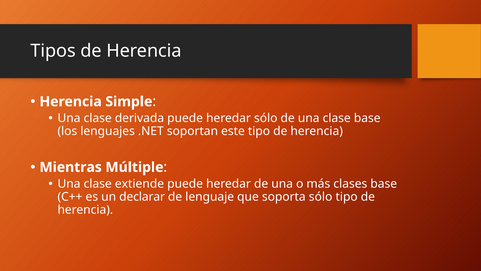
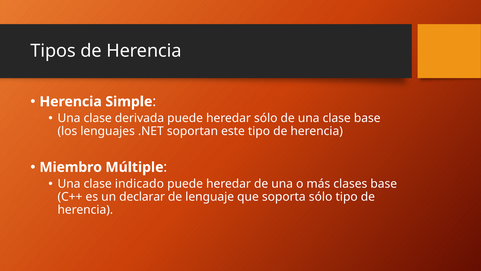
Mientras: Mientras -> Miembro (71, 167)
extiende: extiende -> indicado (139, 184)
